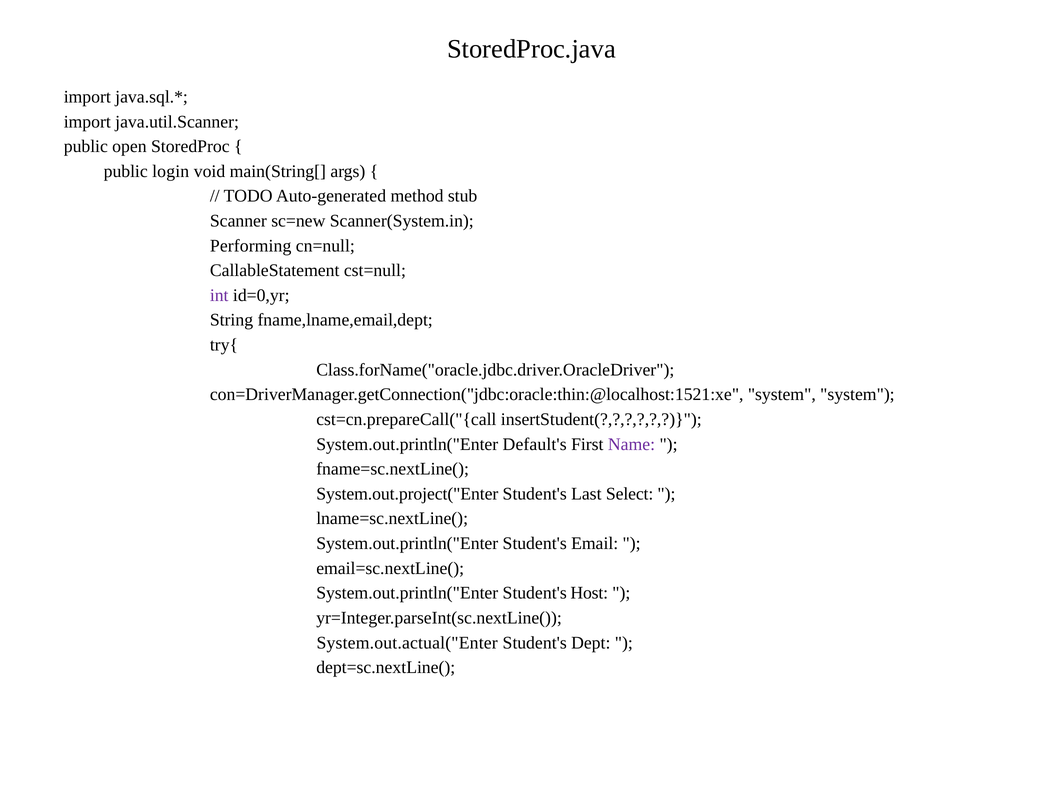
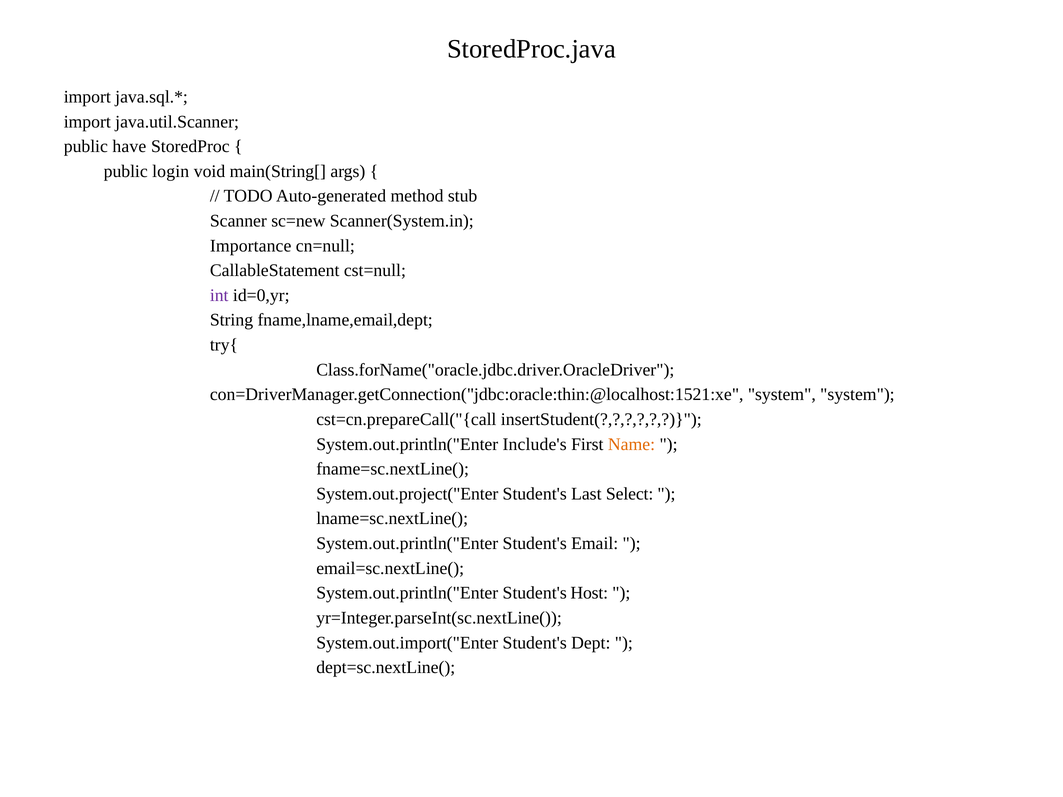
open: open -> have (129, 147)
Performing: Performing -> Importance (251, 246)
Default's: Default's -> Include's (535, 444)
Name colour: purple -> orange (632, 444)
System.out.actual("Enter: System.out.actual("Enter -> System.out.import("Enter (407, 643)
